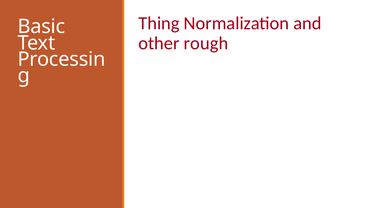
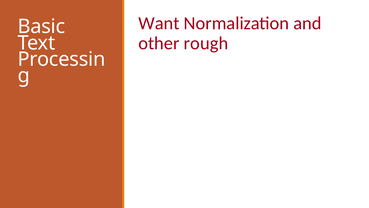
Thing: Thing -> Want (159, 23)
